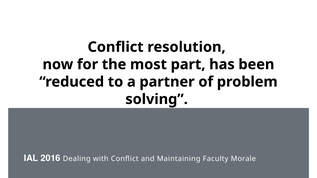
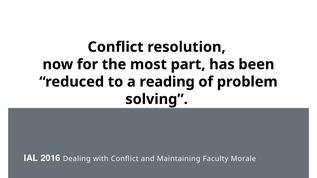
partner: partner -> reading (167, 82)
